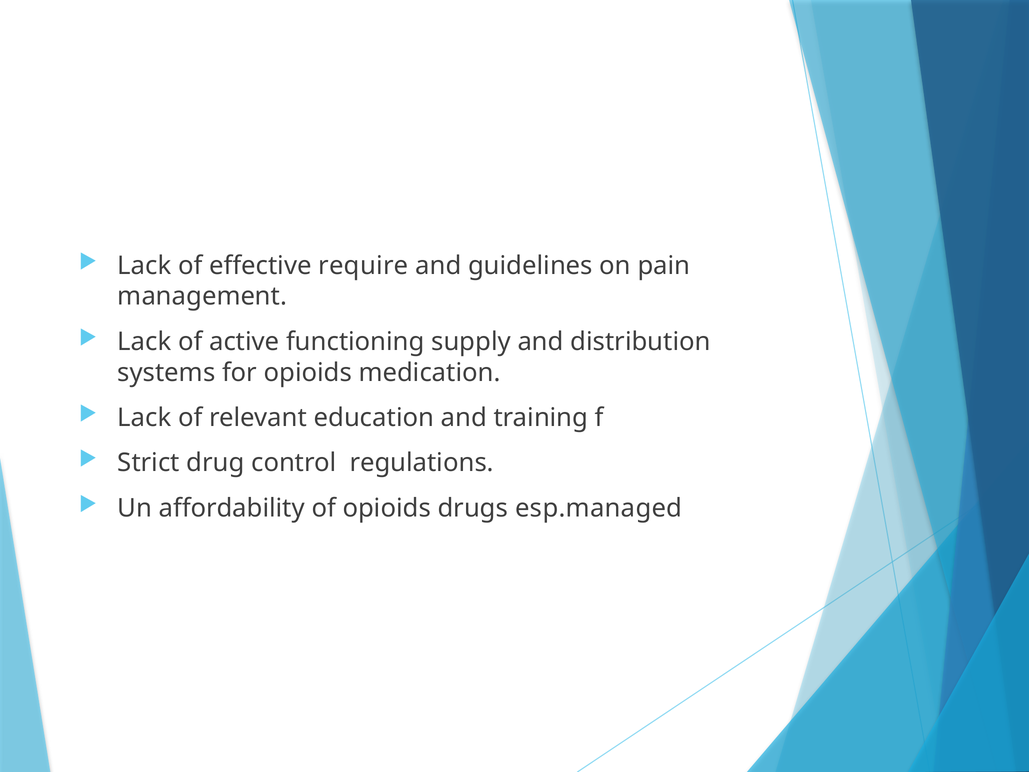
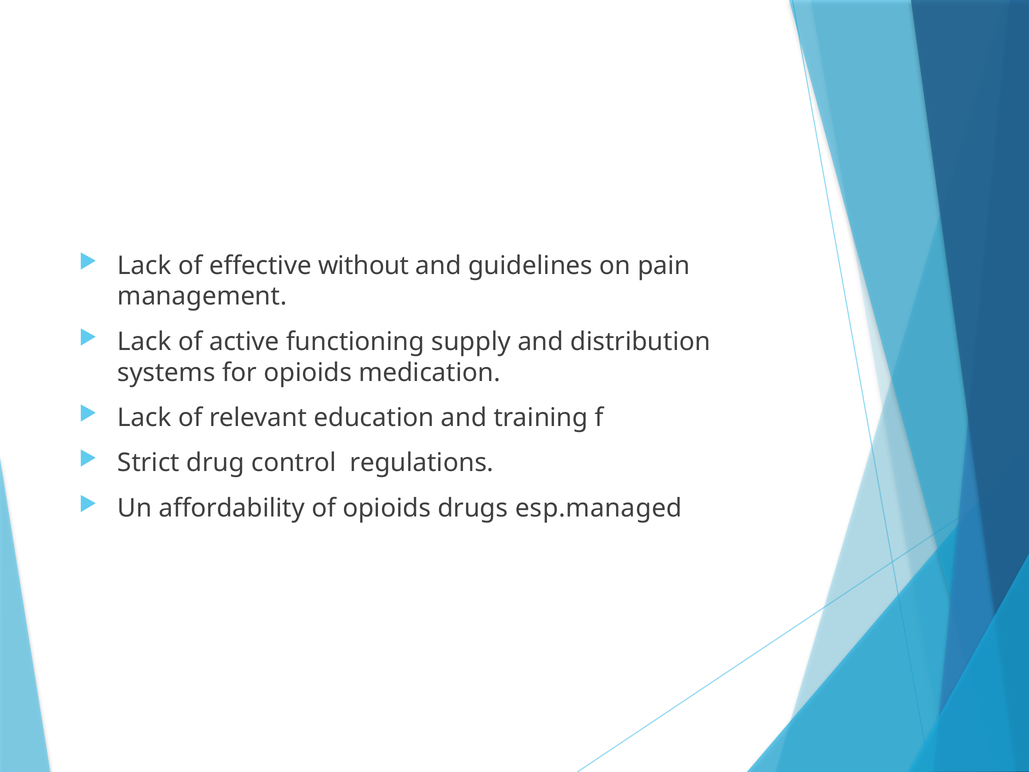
require: require -> without (364, 266)
